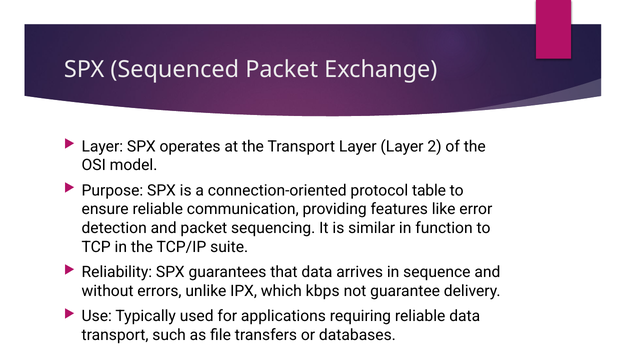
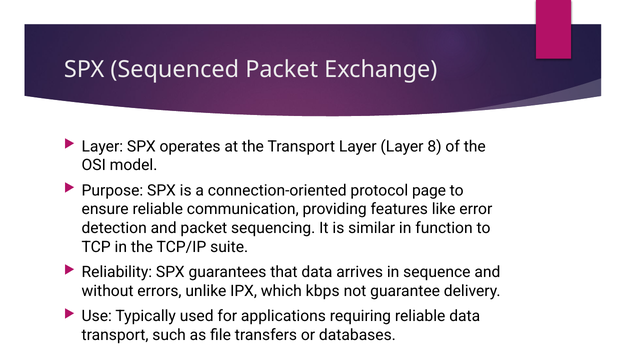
2: 2 -> 8 (435, 147)
table: table -> page (429, 191)
